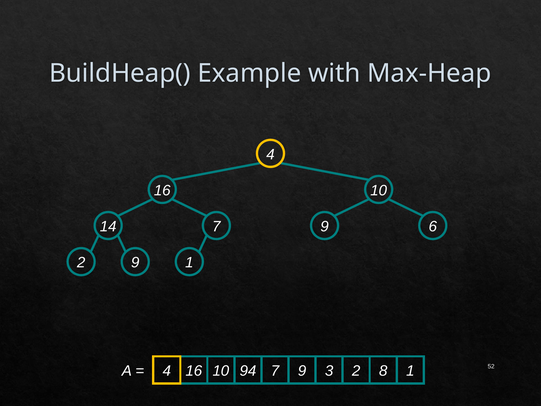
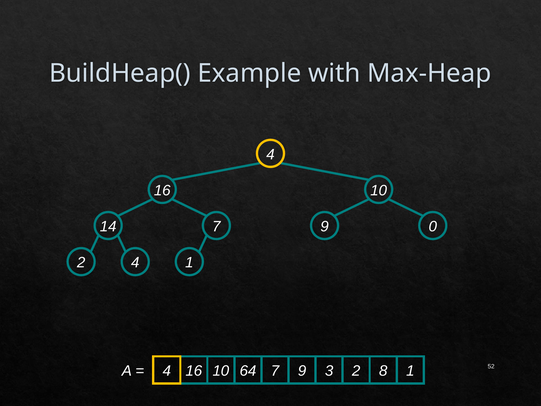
6: 6 -> 0 (433, 226)
2 9: 9 -> 4 (135, 263)
94: 94 -> 64 (248, 371)
